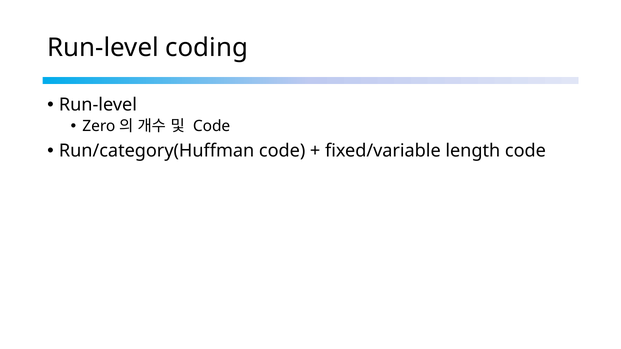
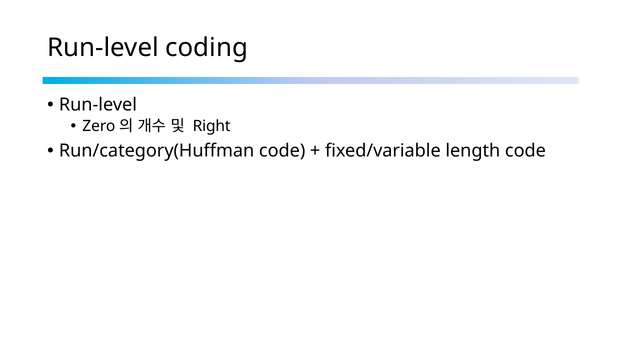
Code: Code -> Right (212, 126)
